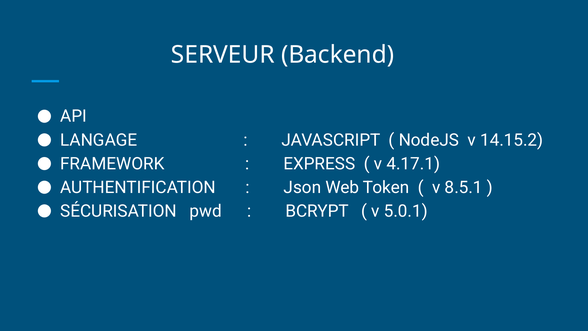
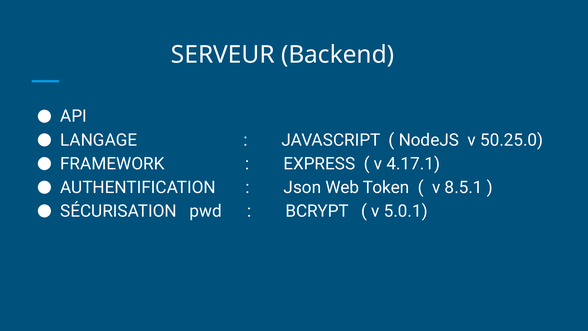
14.15.2: 14.15.2 -> 50.25.0 (512, 140)
